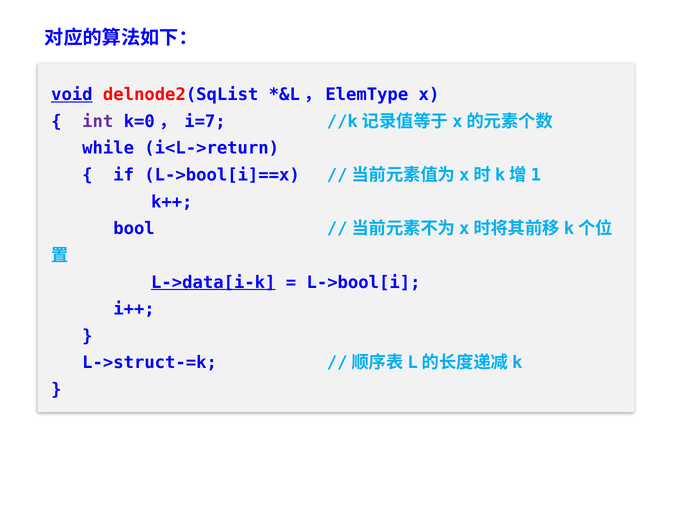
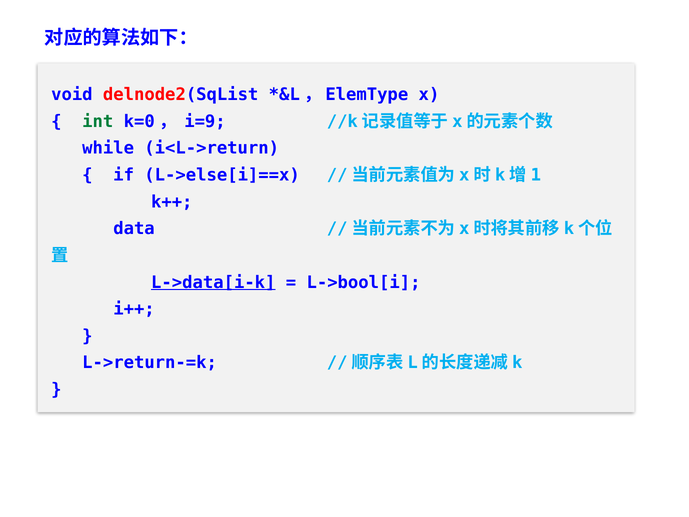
void underline: present -> none (72, 95)
int colour: purple -> green (98, 121)
i=7: i=7 -> i=9 (205, 121)
L->bool[i]==x: L->bool[i]==x -> L->else[i]==x (222, 175)
bool: bool -> data (134, 229)
L->struct-=k: L->struct-=k -> L->return-=k (150, 363)
